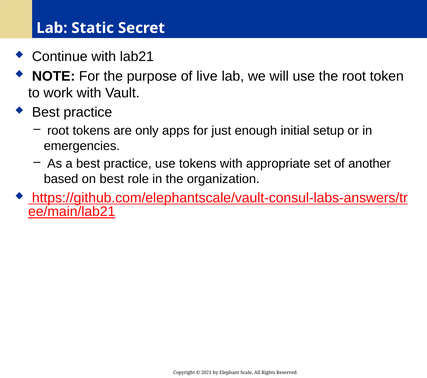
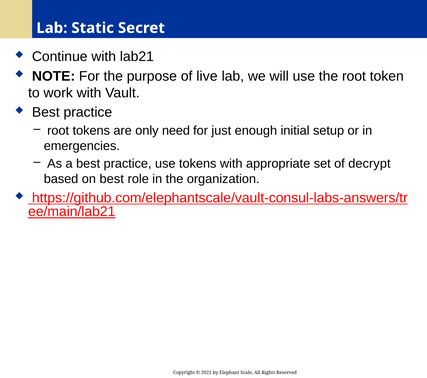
apps: apps -> need (176, 131)
another: another -> decrypt (369, 164)
